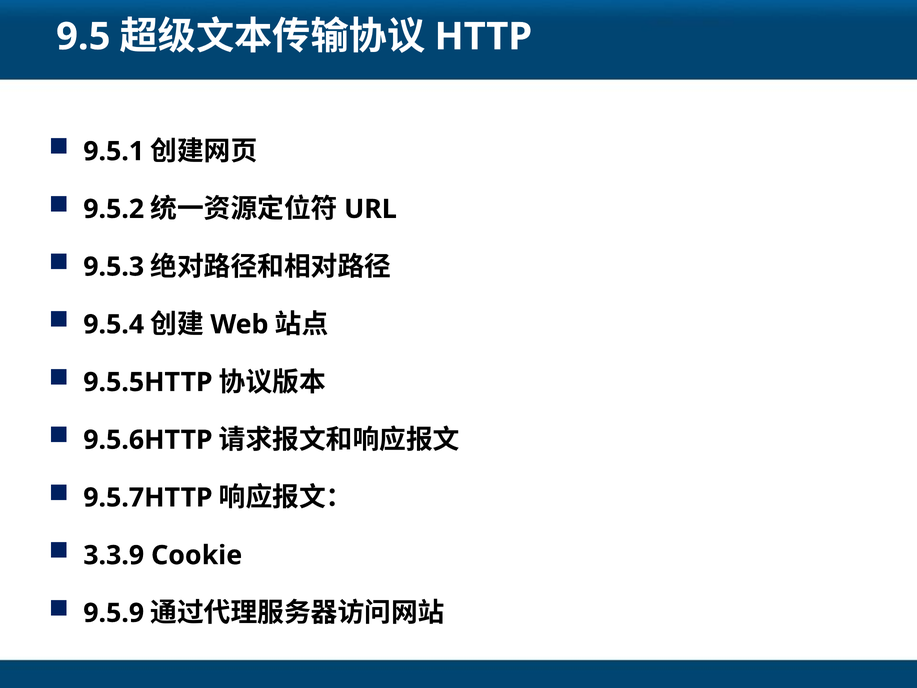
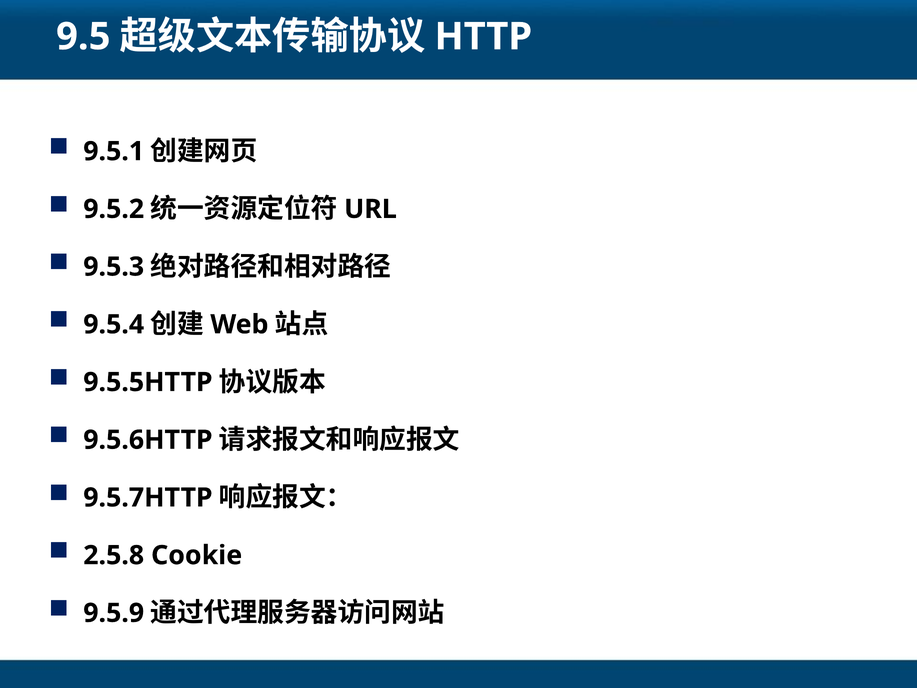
3.3.9: 3.3.9 -> 2.5.8 (114, 555)
